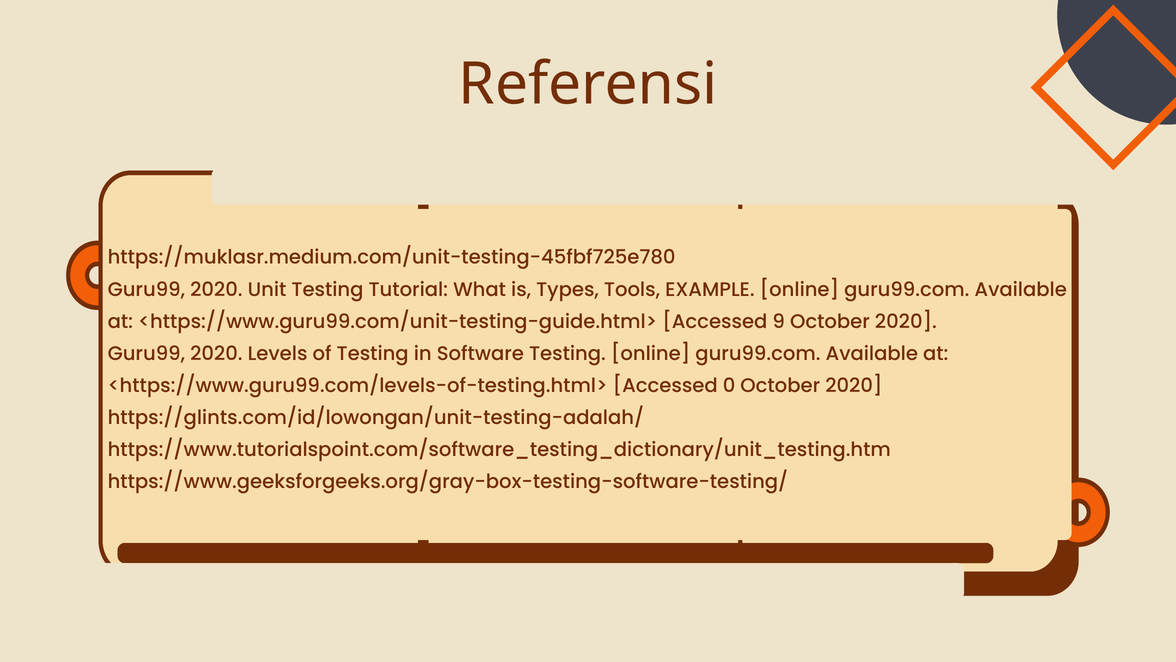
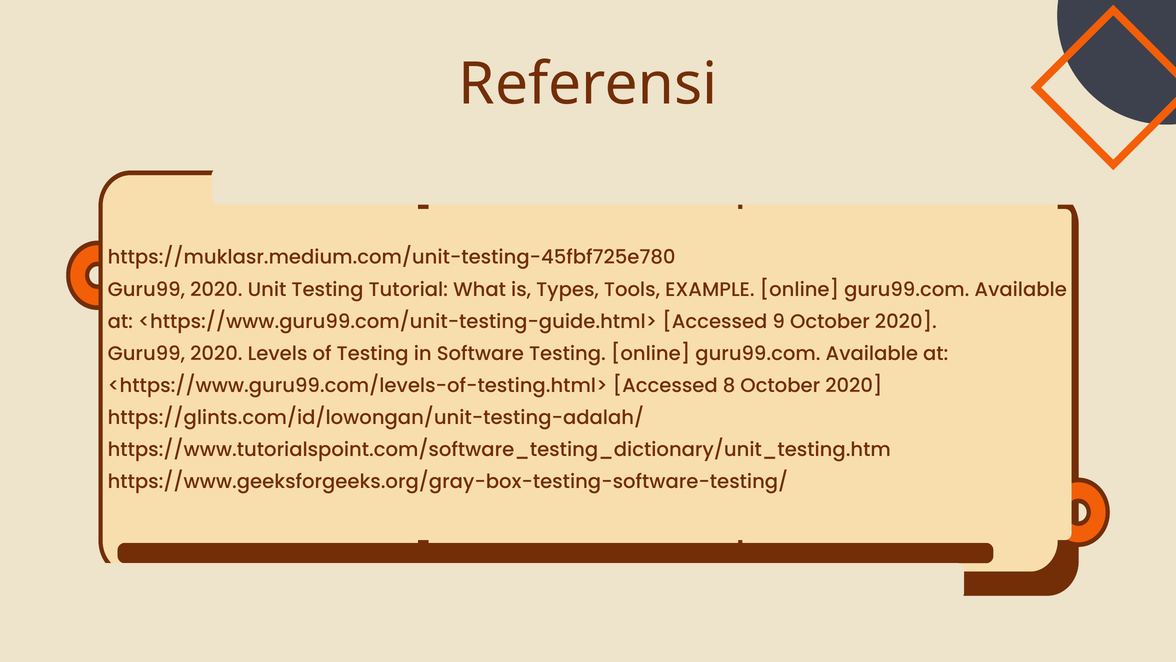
0: 0 -> 8 (729, 385)
